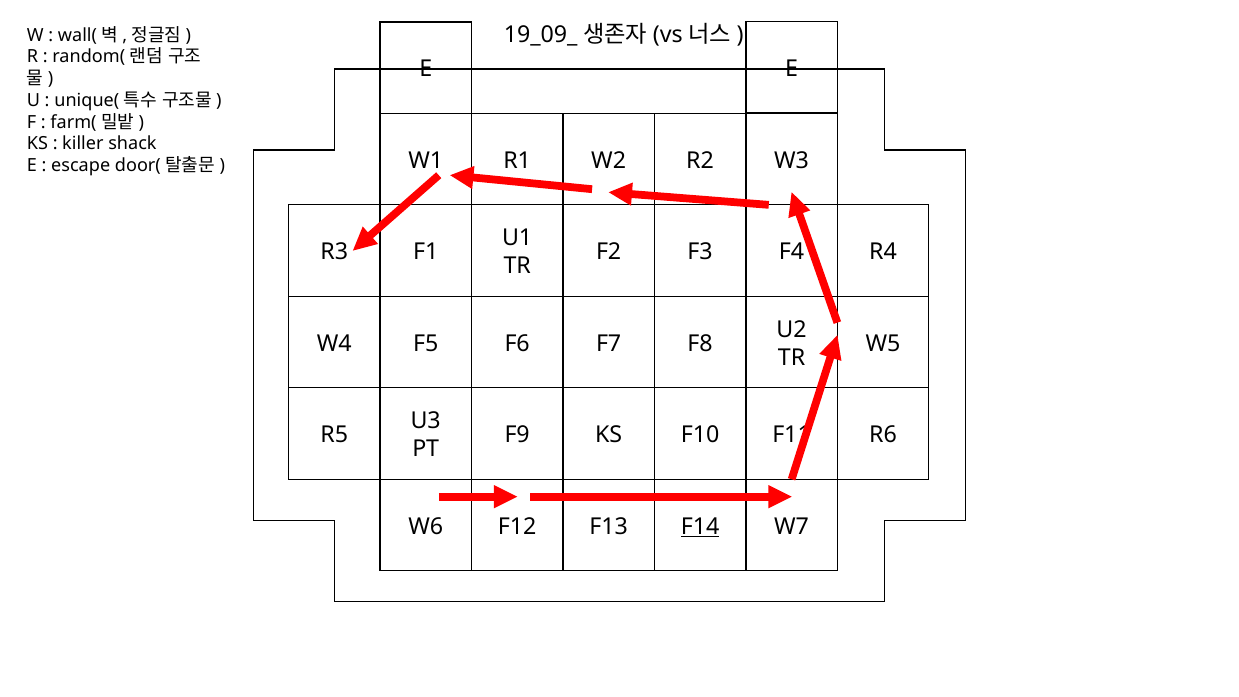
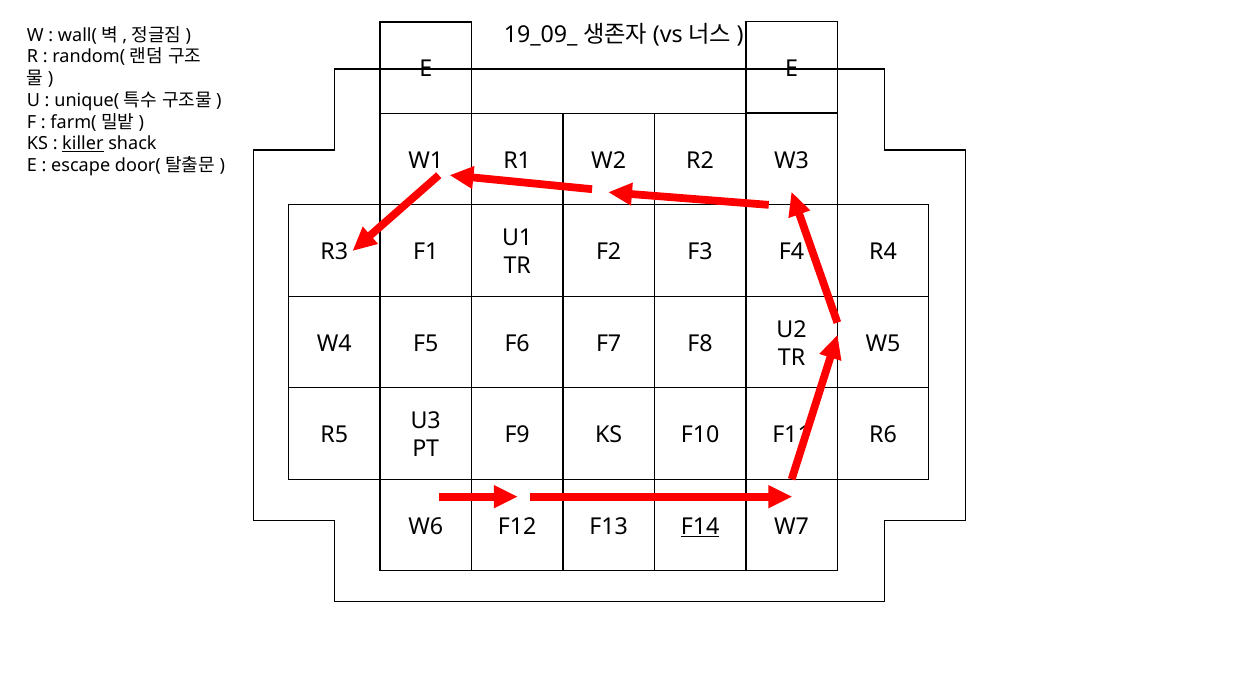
killer underline: none -> present (83, 144)
